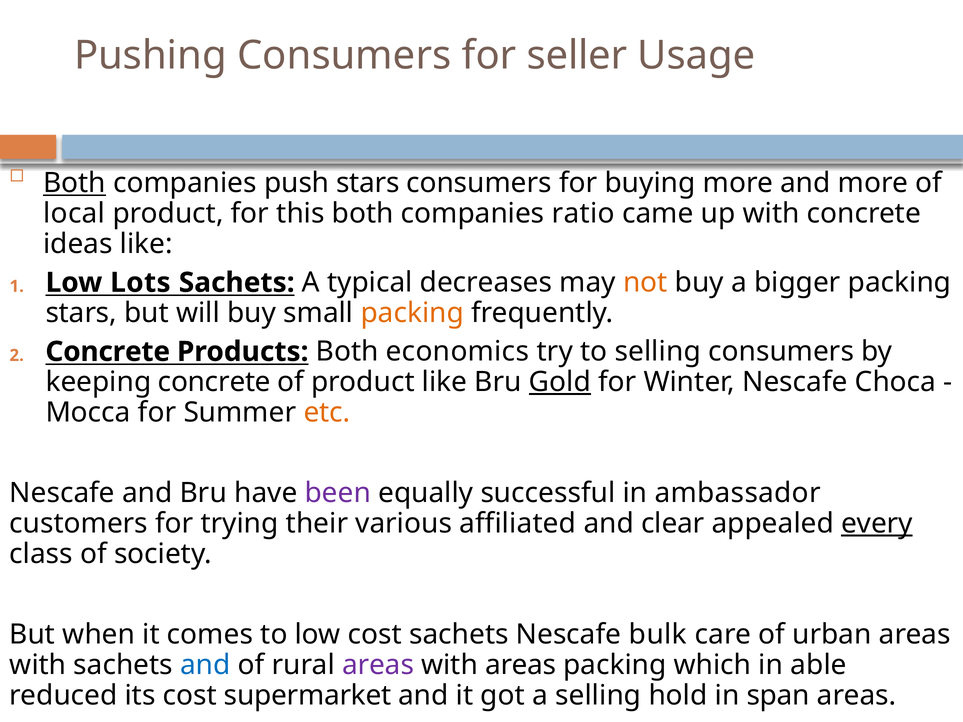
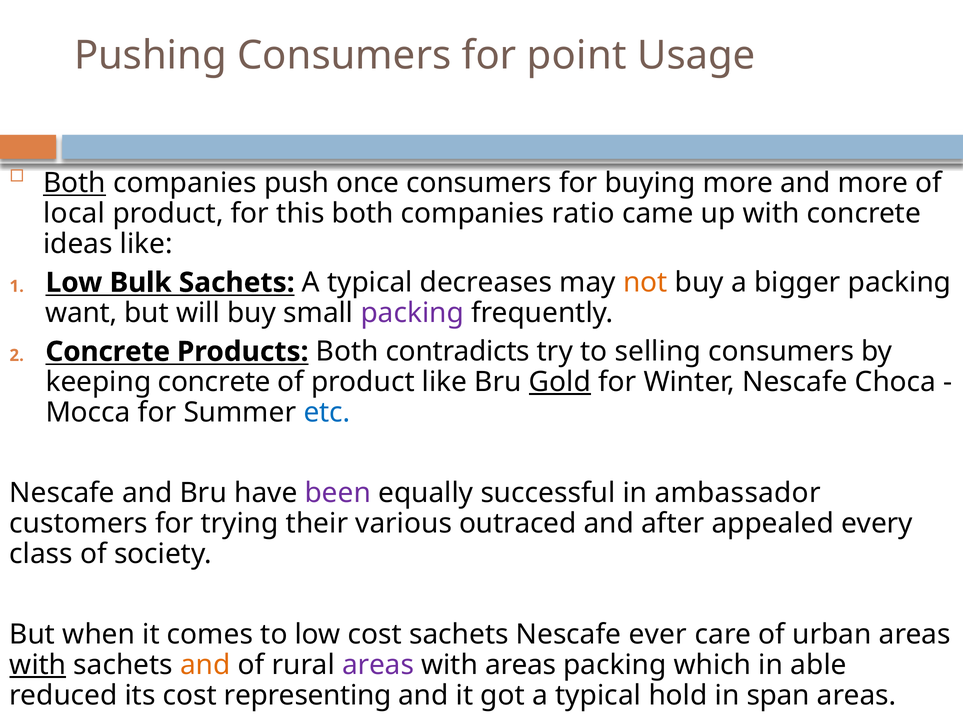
seller: seller -> point (577, 56)
push stars: stars -> once (368, 183)
Lots: Lots -> Bulk (141, 283)
stars: stars -> want (81, 313)
packing colour: orange -> purple (412, 313)
economics: economics -> contradicts (458, 352)
etc colour: orange -> blue (327, 412)
affiliated: affiliated -> outraced (518, 524)
clear: clear -> after (673, 524)
every underline: present -> none (877, 524)
bulk: bulk -> ever (658, 635)
with underline: none -> present (38, 665)
and colour: blue -> orange (205, 665)
supermarket: supermarket -> representing (308, 696)
got a selling: selling -> typical (598, 696)
